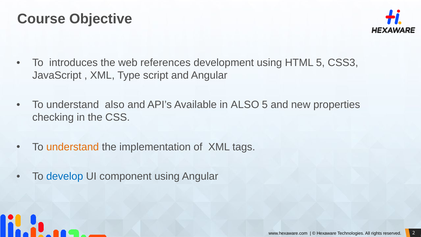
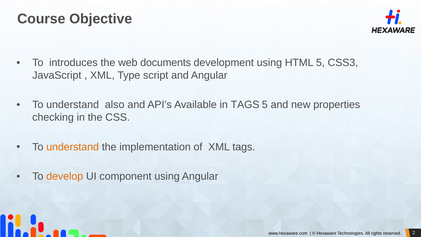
references: references -> documents (166, 63)
in ALSO: ALSO -> TAGS (245, 105)
develop colour: blue -> orange (65, 176)
